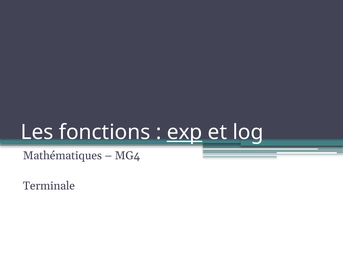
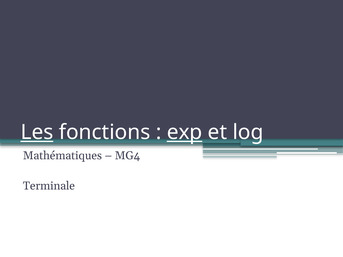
Les underline: none -> present (37, 132)
